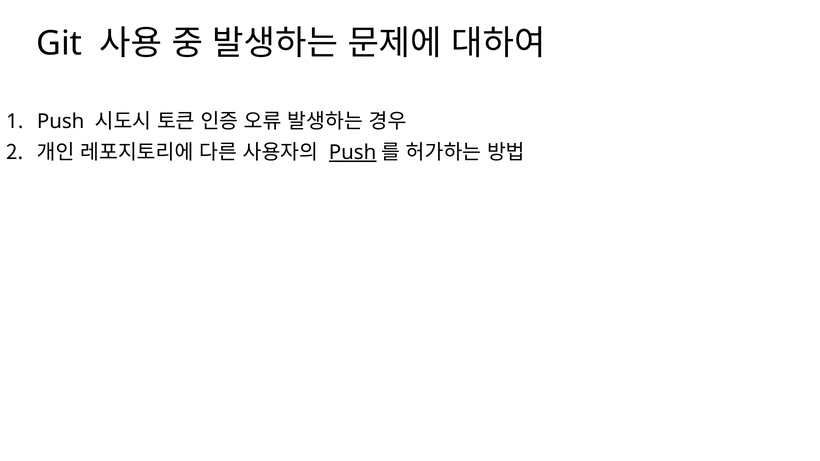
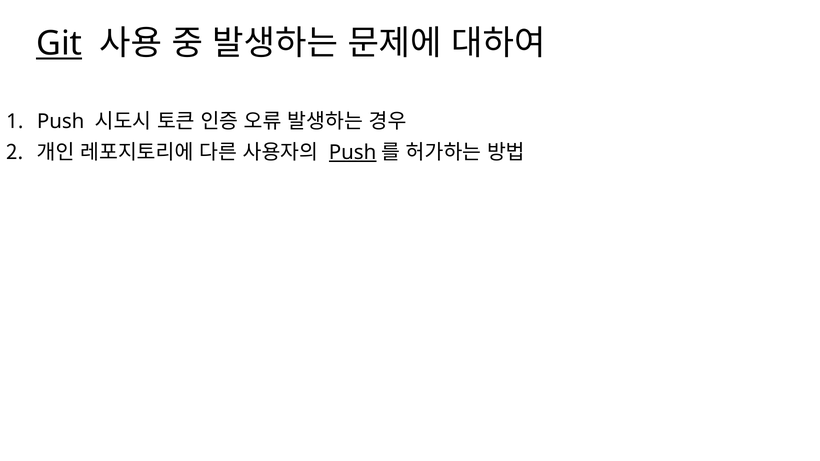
Git underline: none -> present (59, 44)
